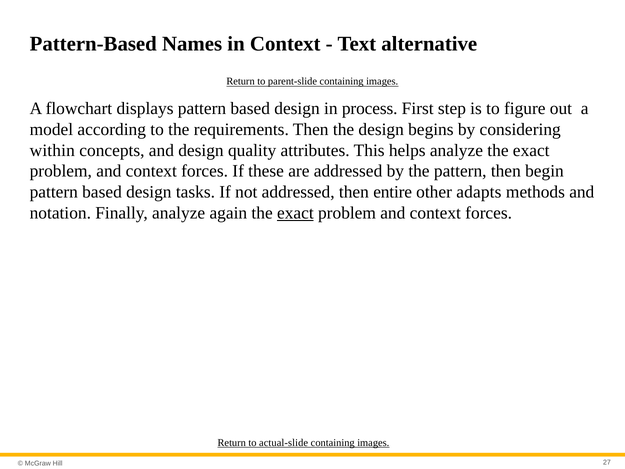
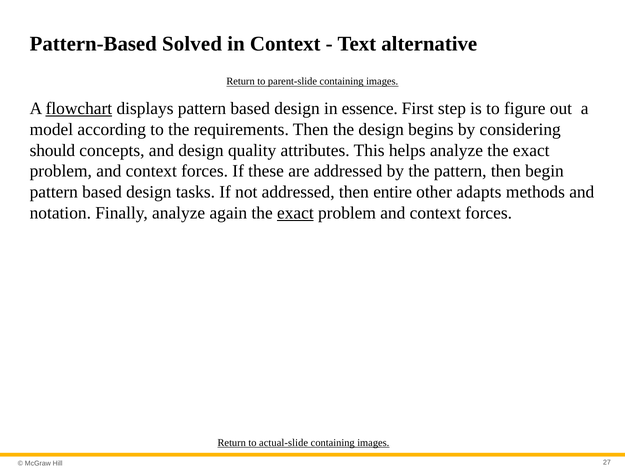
Names: Names -> Solved (192, 44)
flowchart underline: none -> present (79, 109)
process: process -> essence (370, 109)
within: within -> should (52, 150)
